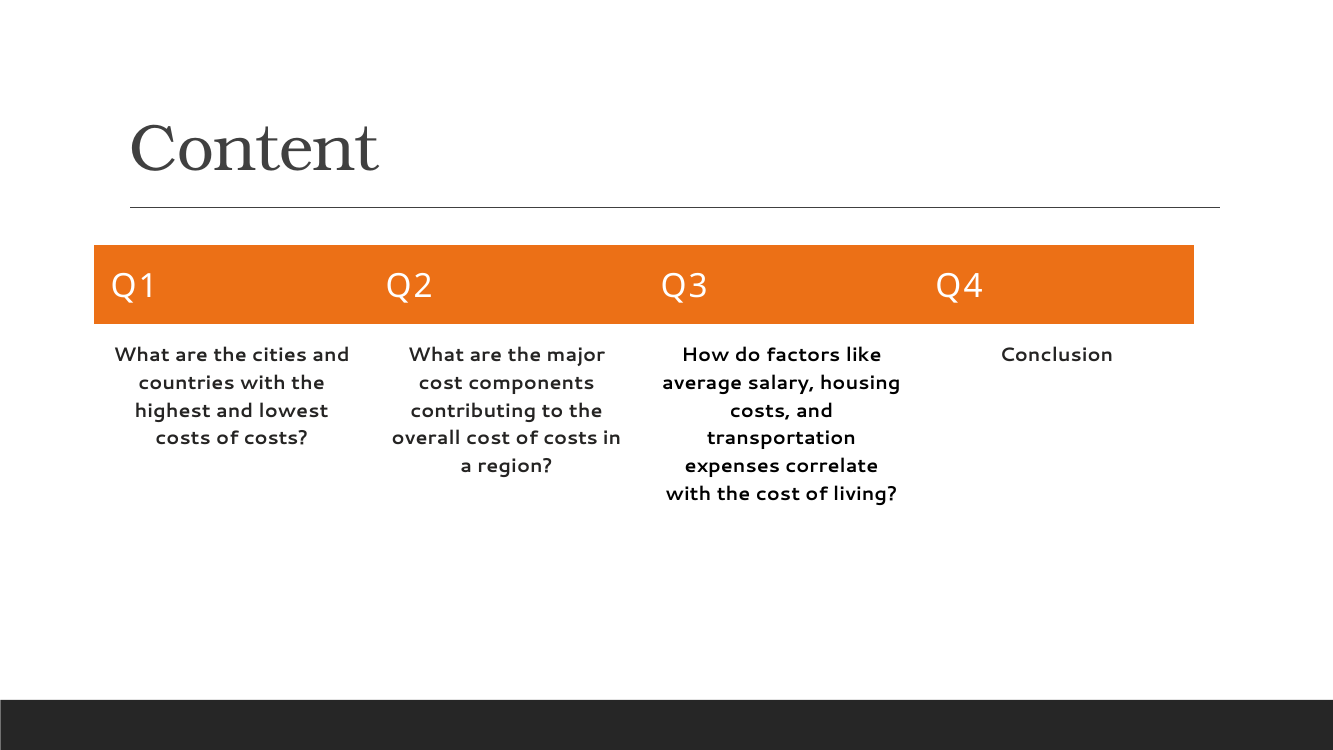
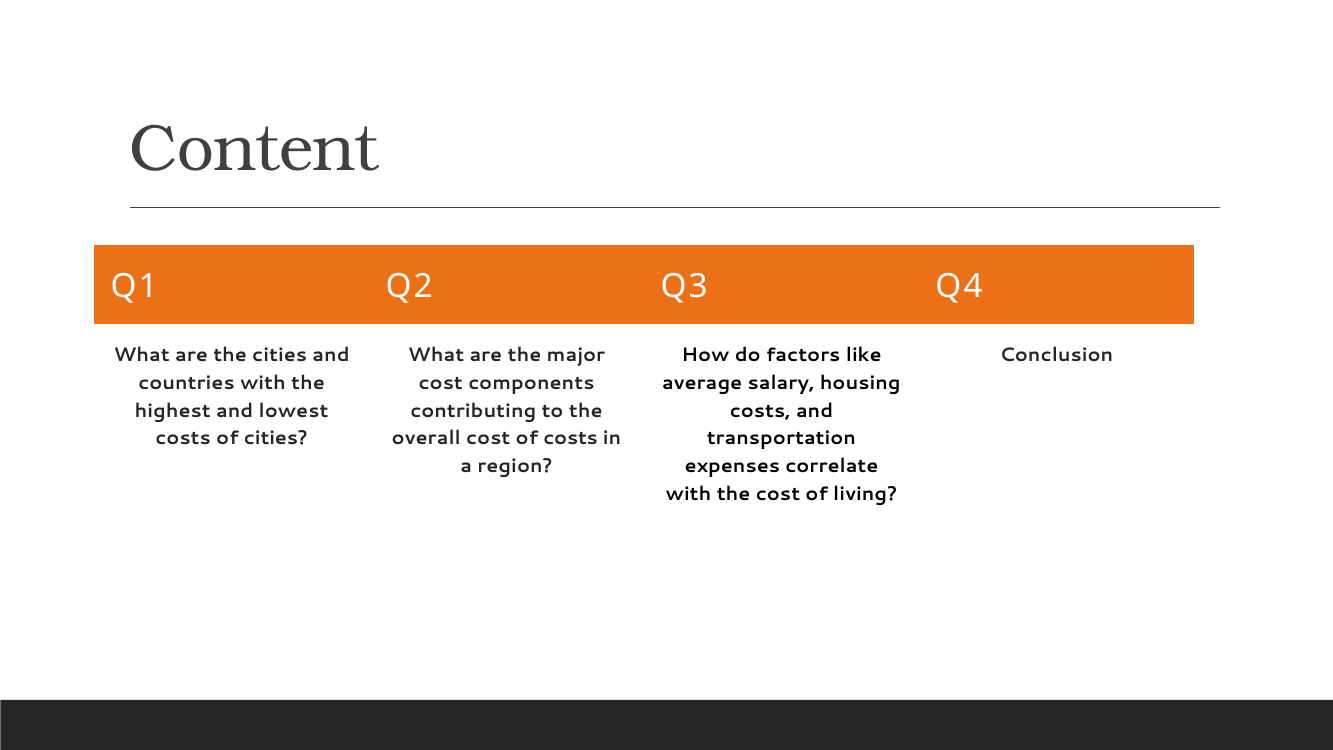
costs of costs: costs -> cities (276, 438)
